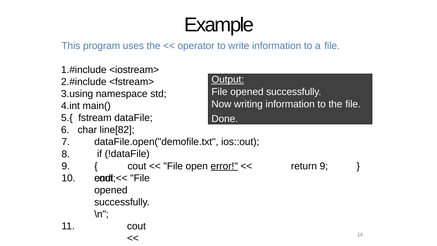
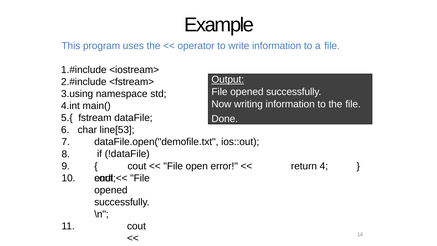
line[82: line[82 -> line[53 (117, 130)
error underline: present -> none (224, 166)
return 9: 9 -> 4 (324, 166)
